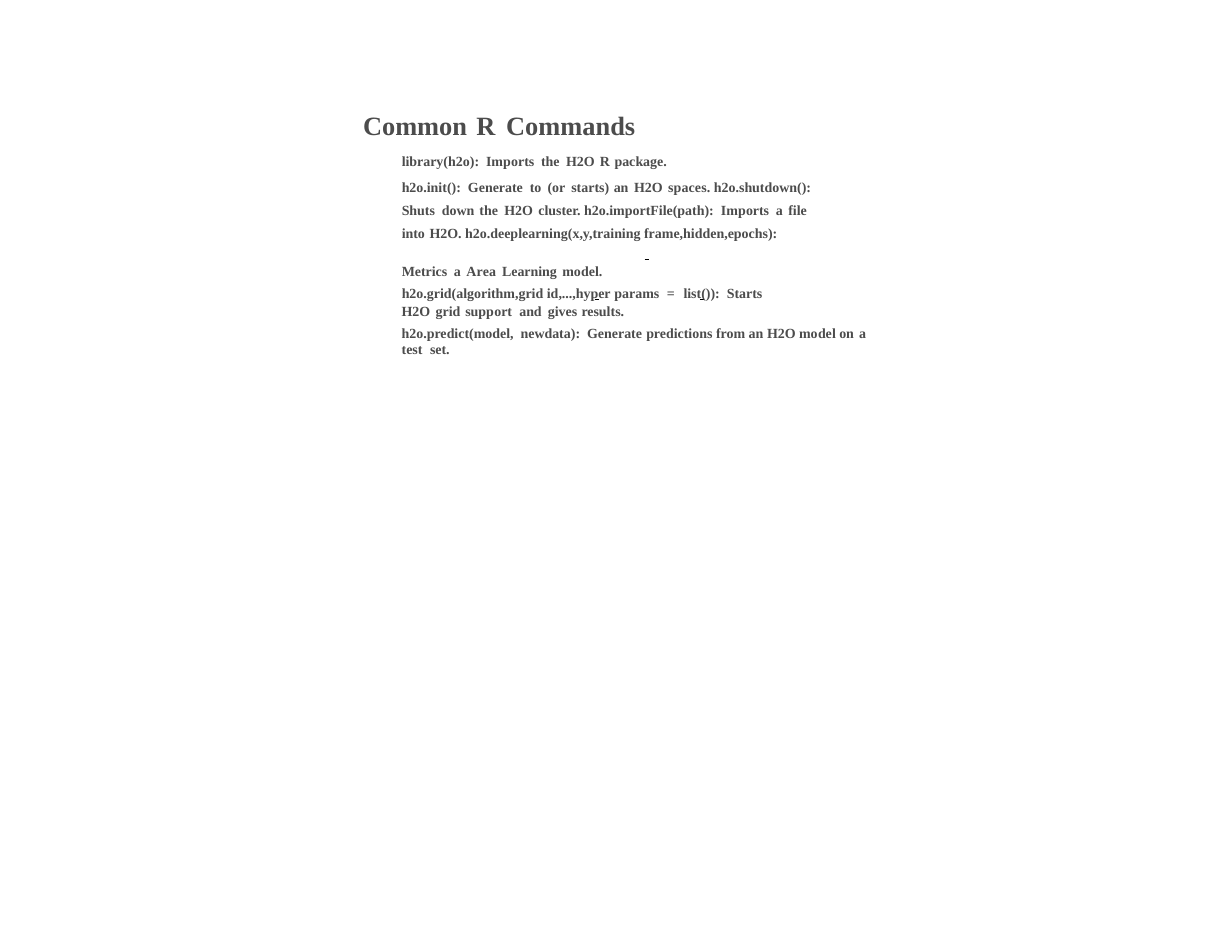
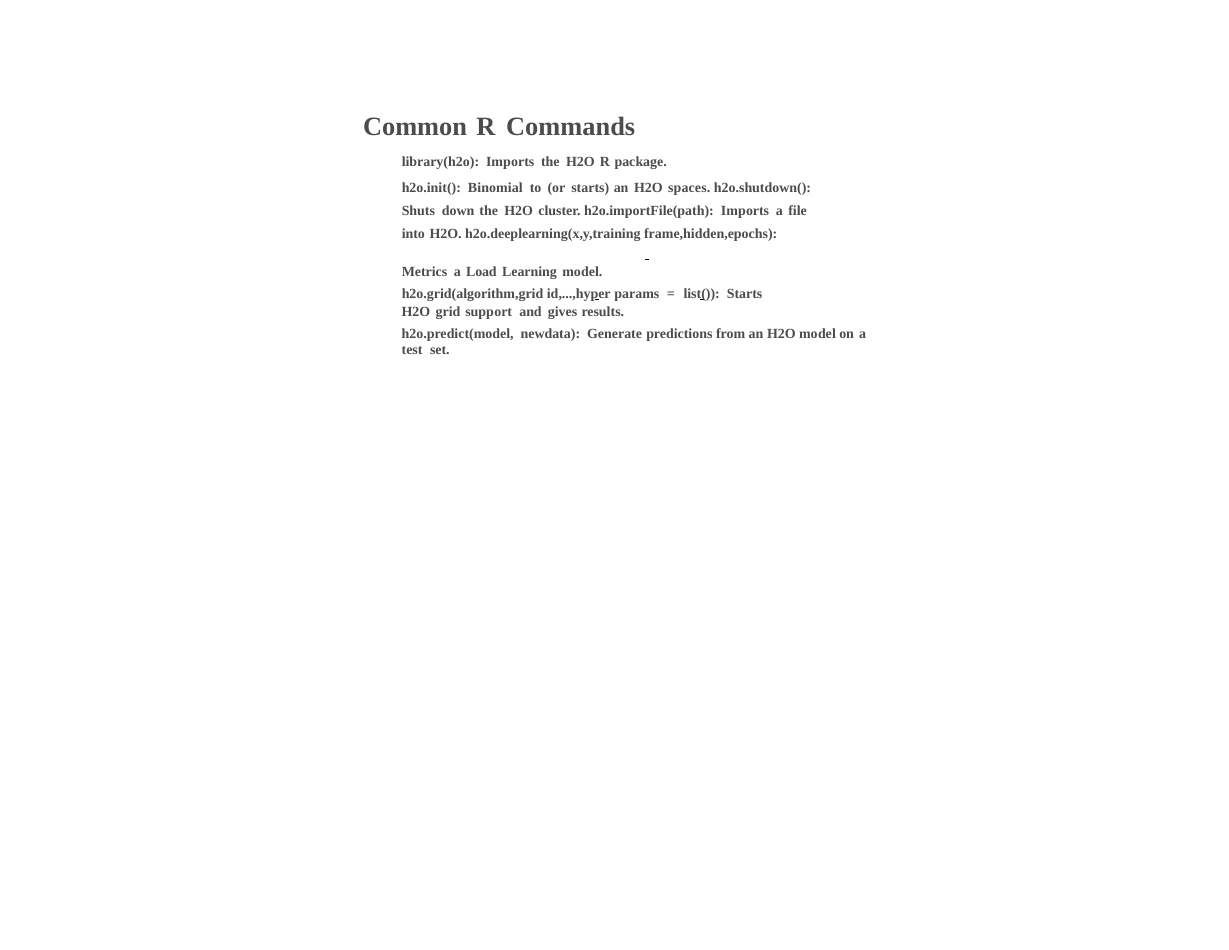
h2o.init( Generate: Generate -> Binomial (495, 188)
Area: Area -> Load (481, 272)
